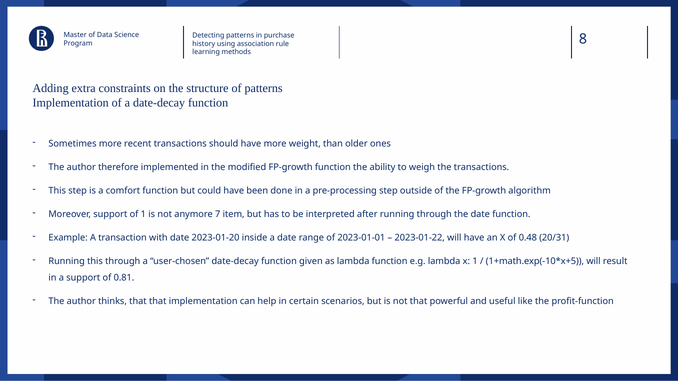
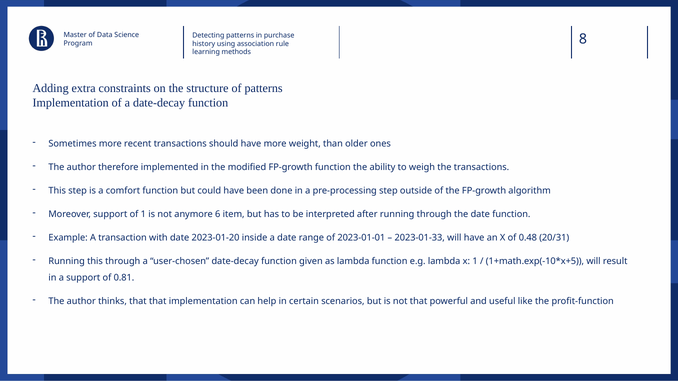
7: 7 -> 6 (218, 214)
2023-01-22: 2023-01-22 -> 2023-01-33 (420, 238)
